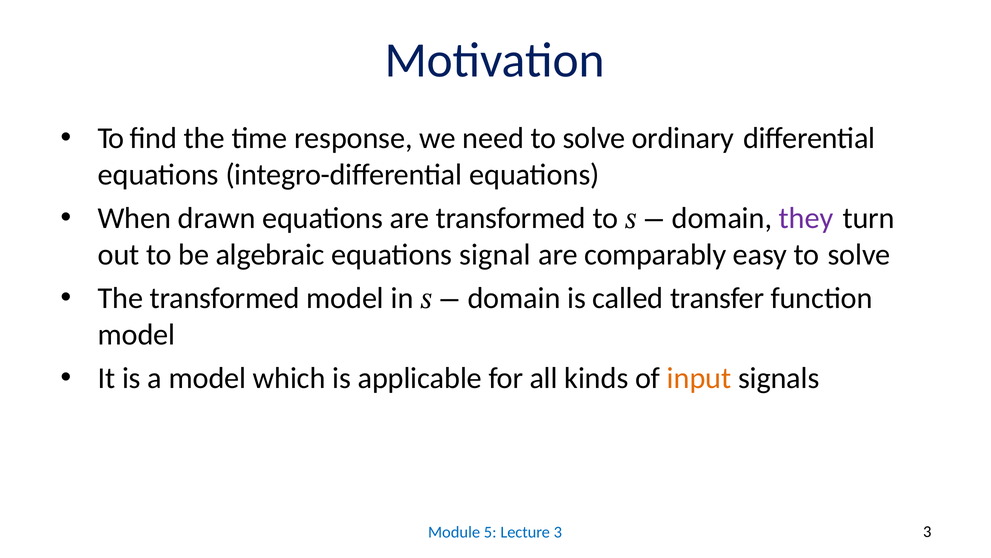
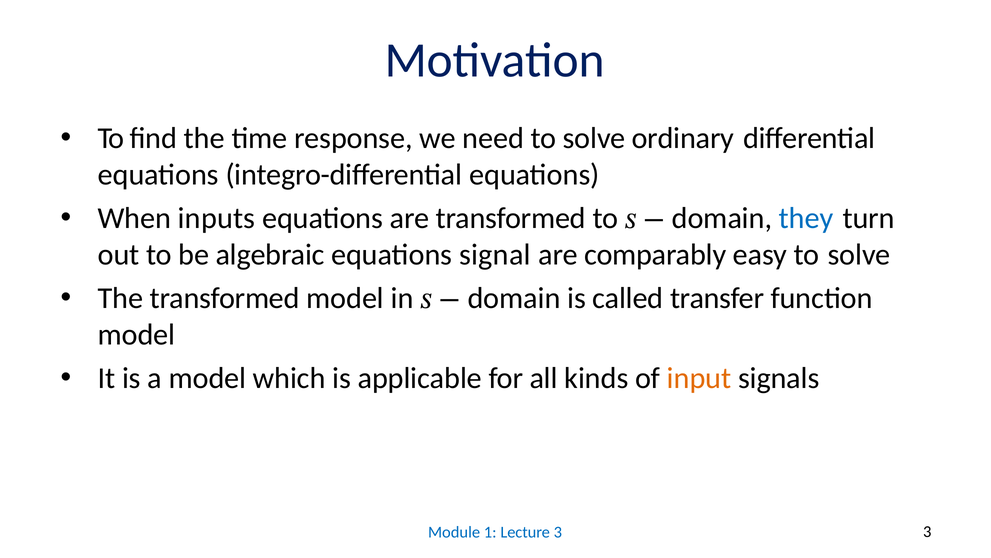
drawn: drawn -> inputs (217, 218)
they colour: purple -> blue (806, 218)
5: 5 -> 1 (490, 532)
